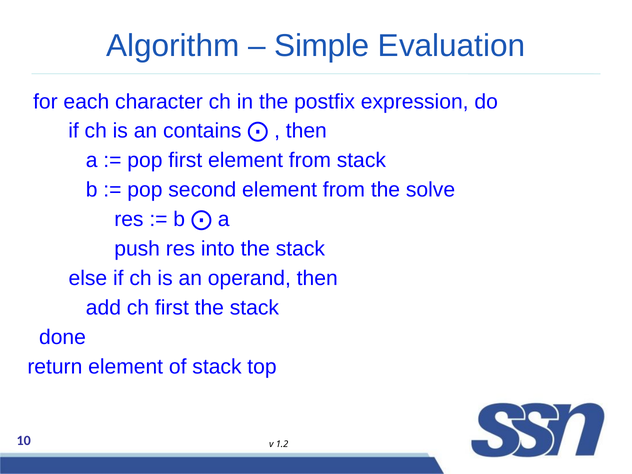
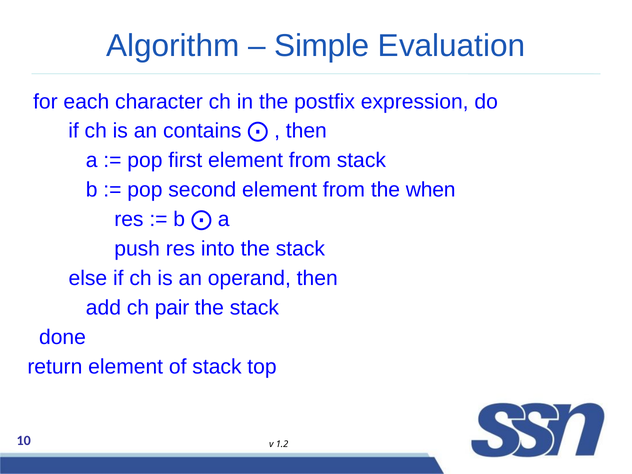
solve: solve -> when (431, 190)
ch first: first -> pair (172, 308)
